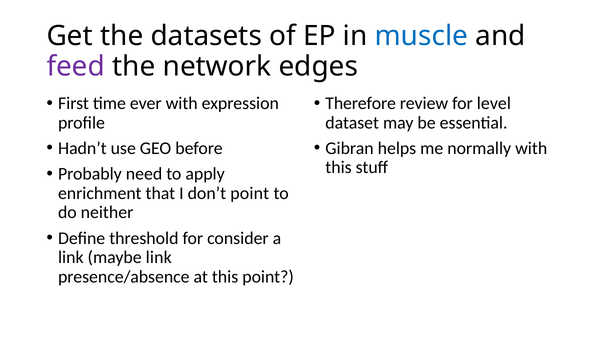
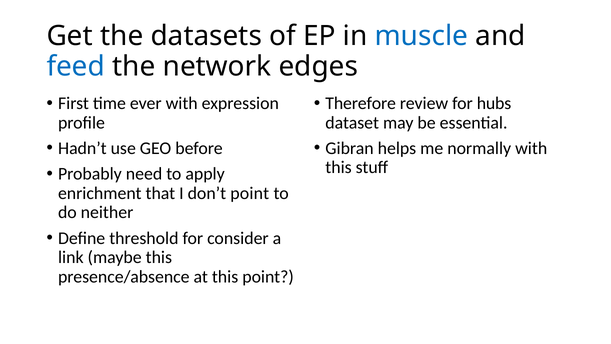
feed colour: purple -> blue (76, 66)
level: level -> hubs (494, 103)
maybe link: link -> this (159, 257)
